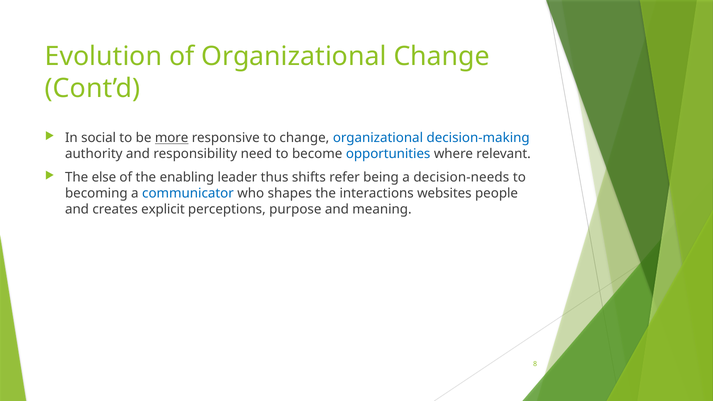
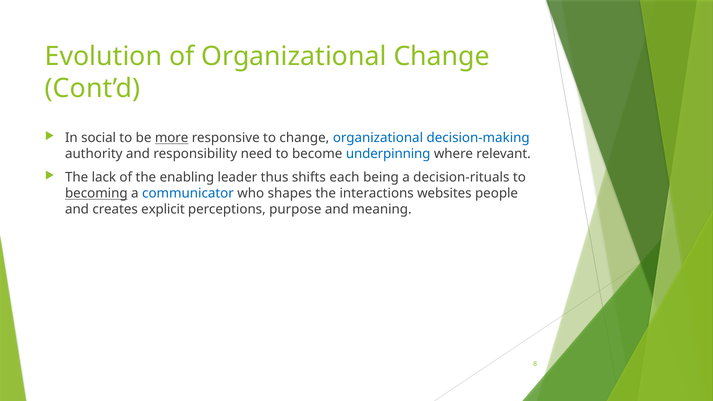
opportunities: opportunities -> underpinning (388, 154)
else: else -> lack (104, 178)
refer: refer -> each (344, 178)
decision-needs: decision-needs -> decision-rituals (461, 178)
becoming underline: none -> present (96, 194)
